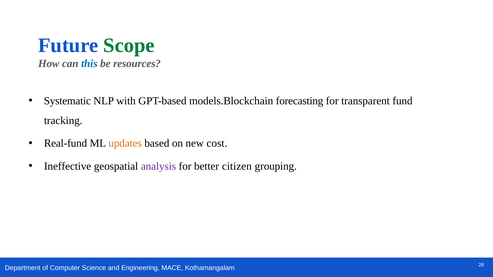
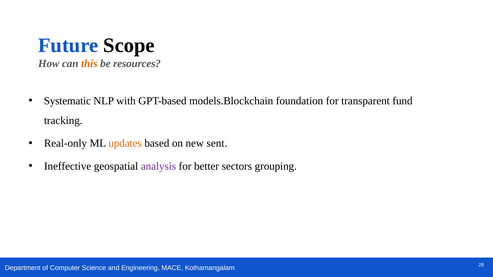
Scope colour: green -> black (129, 45)
this colour: blue -> orange (89, 64)
forecasting: forecasting -> foundation (299, 101)
Real-fund: Real-fund -> Real-only (66, 144)
cost: cost -> sent (217, 144)
citizen: citizen -> sectors (237, 167)
